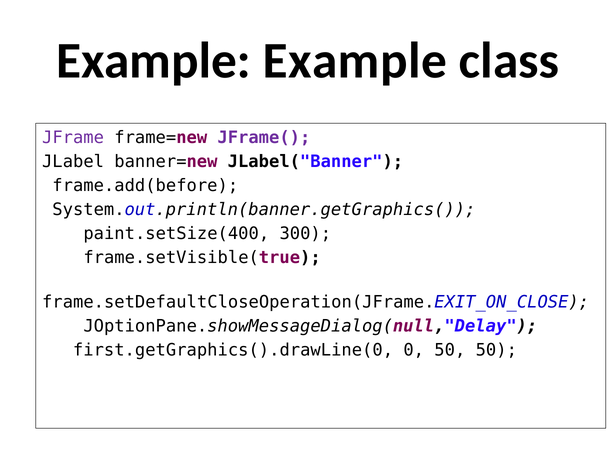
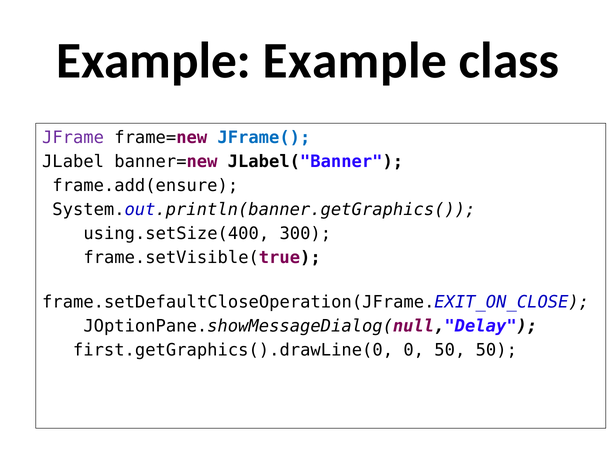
JFrame( colour: purple -> blue (264, 138)
frame.add(before: frame.add(before -> frame.add(ensure (145, 186)
paint.setSize(400: paint.setSize(400 -> using.setSize(400 (176, 234)
